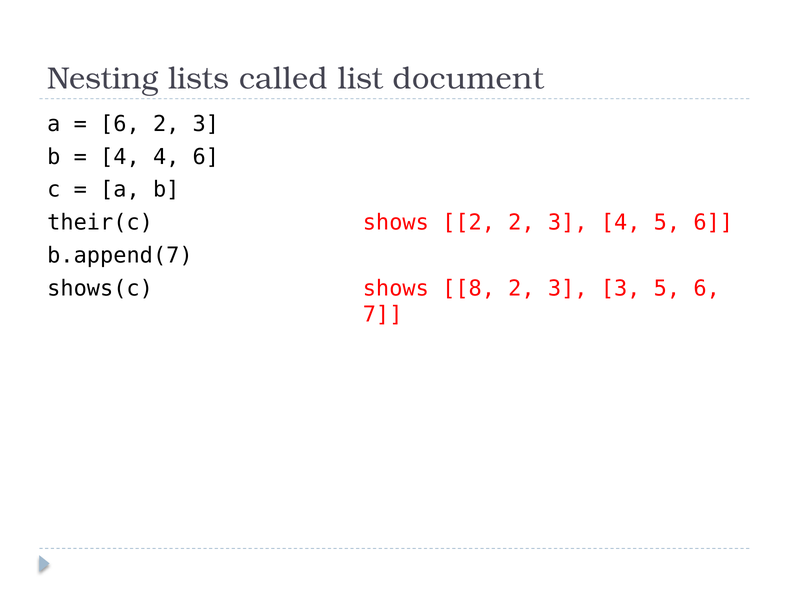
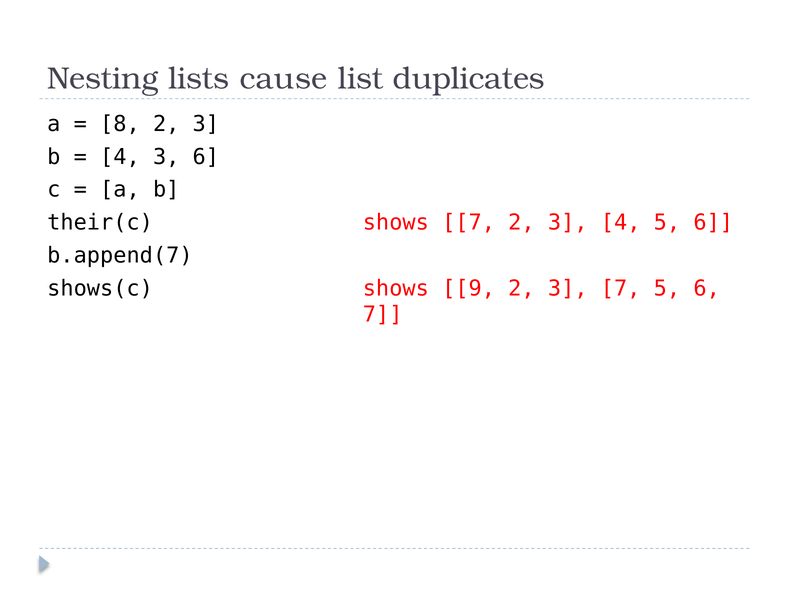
called: called -> cause (283, 78)
document: document -> duplicates (469, 78)
6: 6 -> 8 (120, 124)
4 4: 4 -> 3 (166, 157)
shows 2: 2 -> 7 (469, 222)
8: 8 -> 9 (469, 288)
3 3: 3 -> 7 (621, 288)
